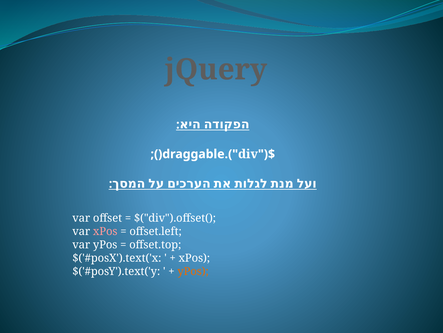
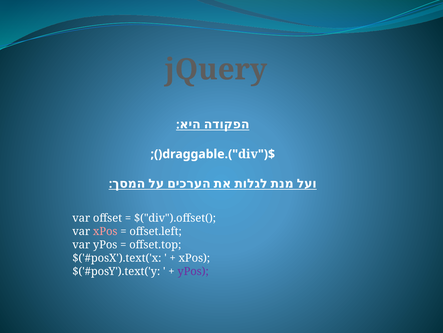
yPos colour: orange -> purple (193, 271)
